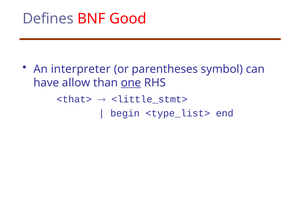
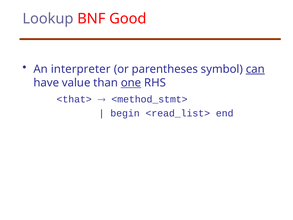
Defines: Defines -> Lookup (48, 19)
can underline: none -> present (255, 69)
allow: allow -> value (76, 83)
<little_stmt>: <little_stmt> -> <method_stmt> (149, 99)
<type_list>: <type_list> -> <read_list> (178, 113)
